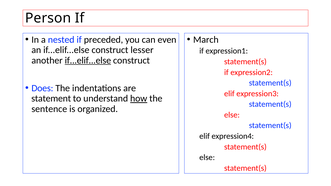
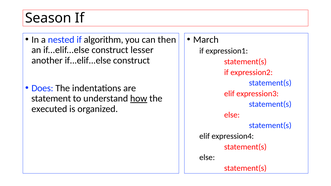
Person: Person -> Season (48, 18)
preceded: preceded -> algorithm (104, 40)
even: even -> then (167, 40)
if...elif...else underline: present -> none (88, 60)
sentence: sentence -> executed (49, 109)
